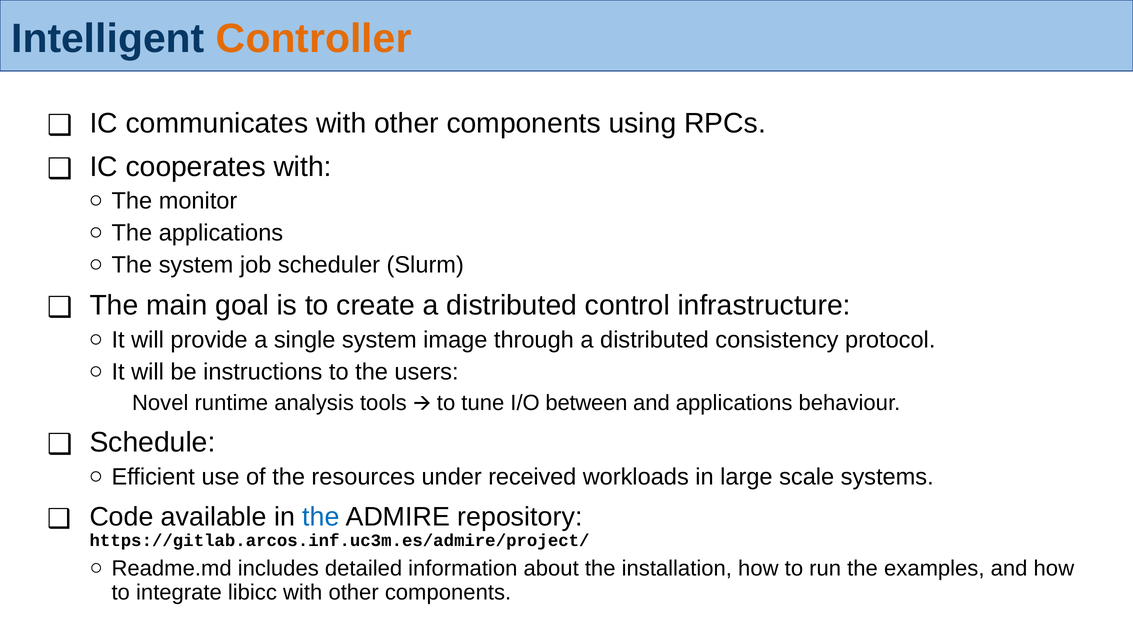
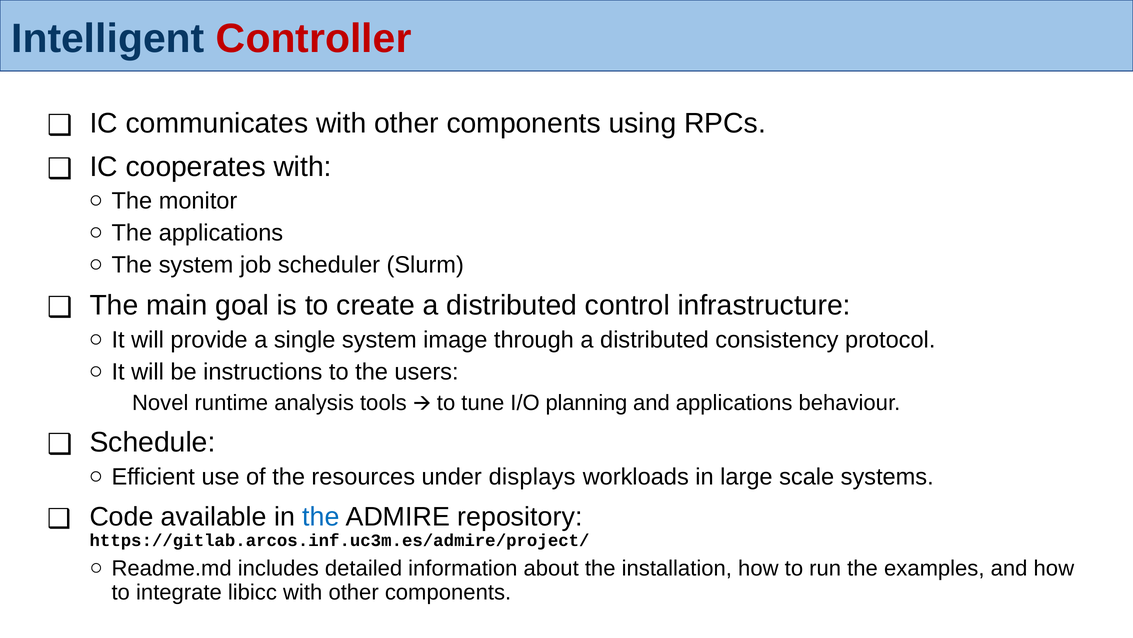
Controller colour: orange -> red (314, 39)
between: between -> planning (586, 402)
received: received -> displays (532, 476)
